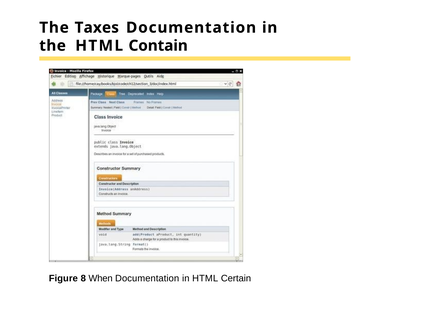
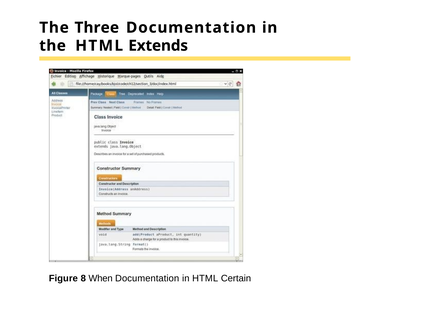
Taxes: Taxes -> Three (97, 28)
Contain: Contain -> Extends (158, 46)
